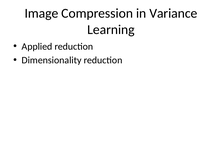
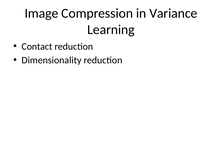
Applied: Applied -> Contact (37, 47)
